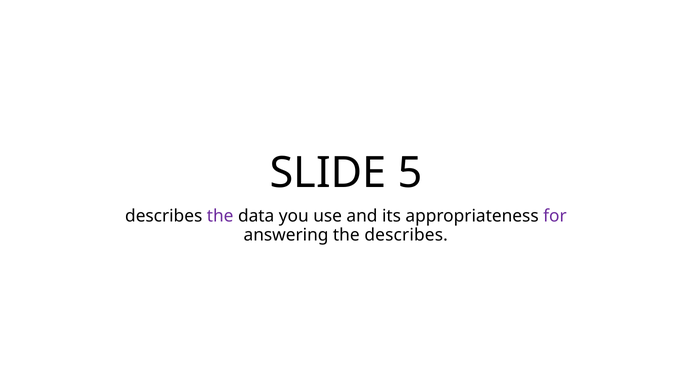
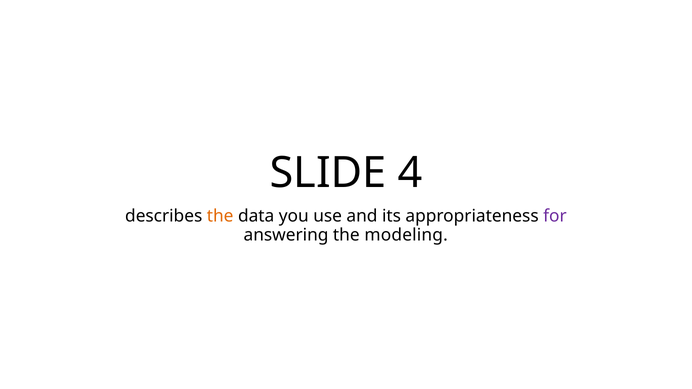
5: 5 -> 4 (410, 173)
the colour: purple -> orange (220, 216)
the describes: describes -> modeling (406, 235)
